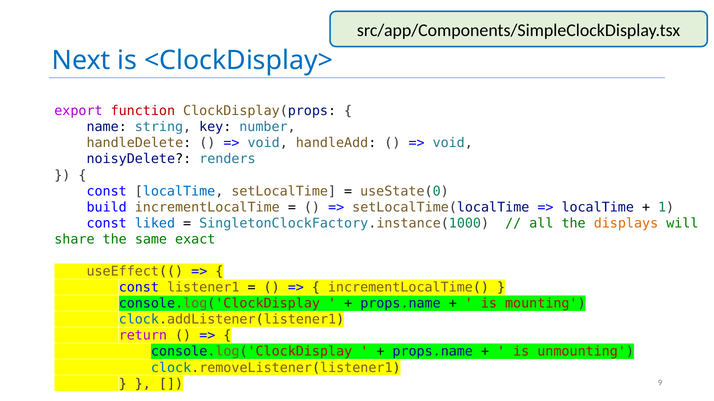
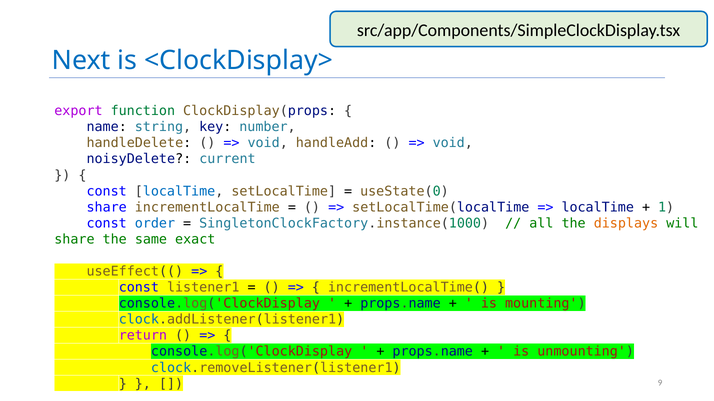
function colour: red -> green (143, 111)
renders: renders -> current (227, 159)
build: build -> share (107, 208)
liked: liked -> order (155, 224)
